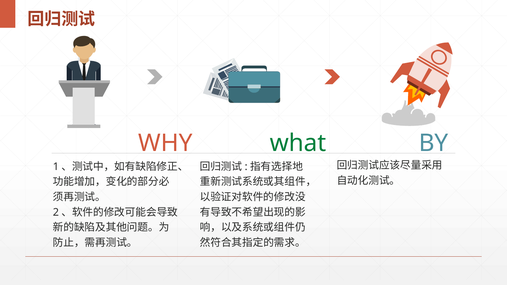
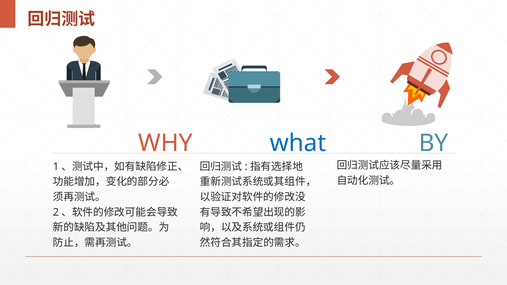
what colour: green -> blue (298, 143)
